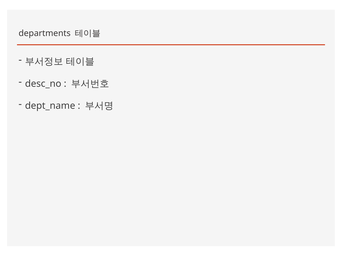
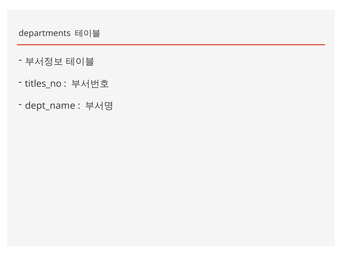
desc_no: desc_no -> titles_no (43, 84)
